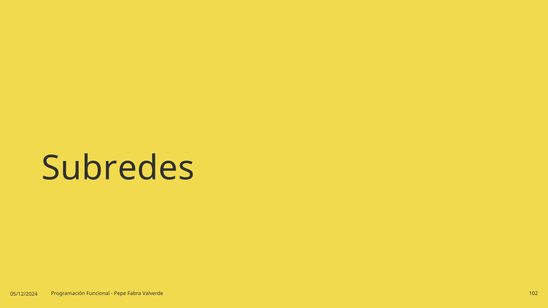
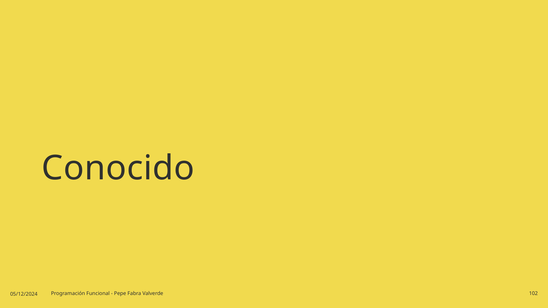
Subredes: Subredes -> Conocido (118, 168)
